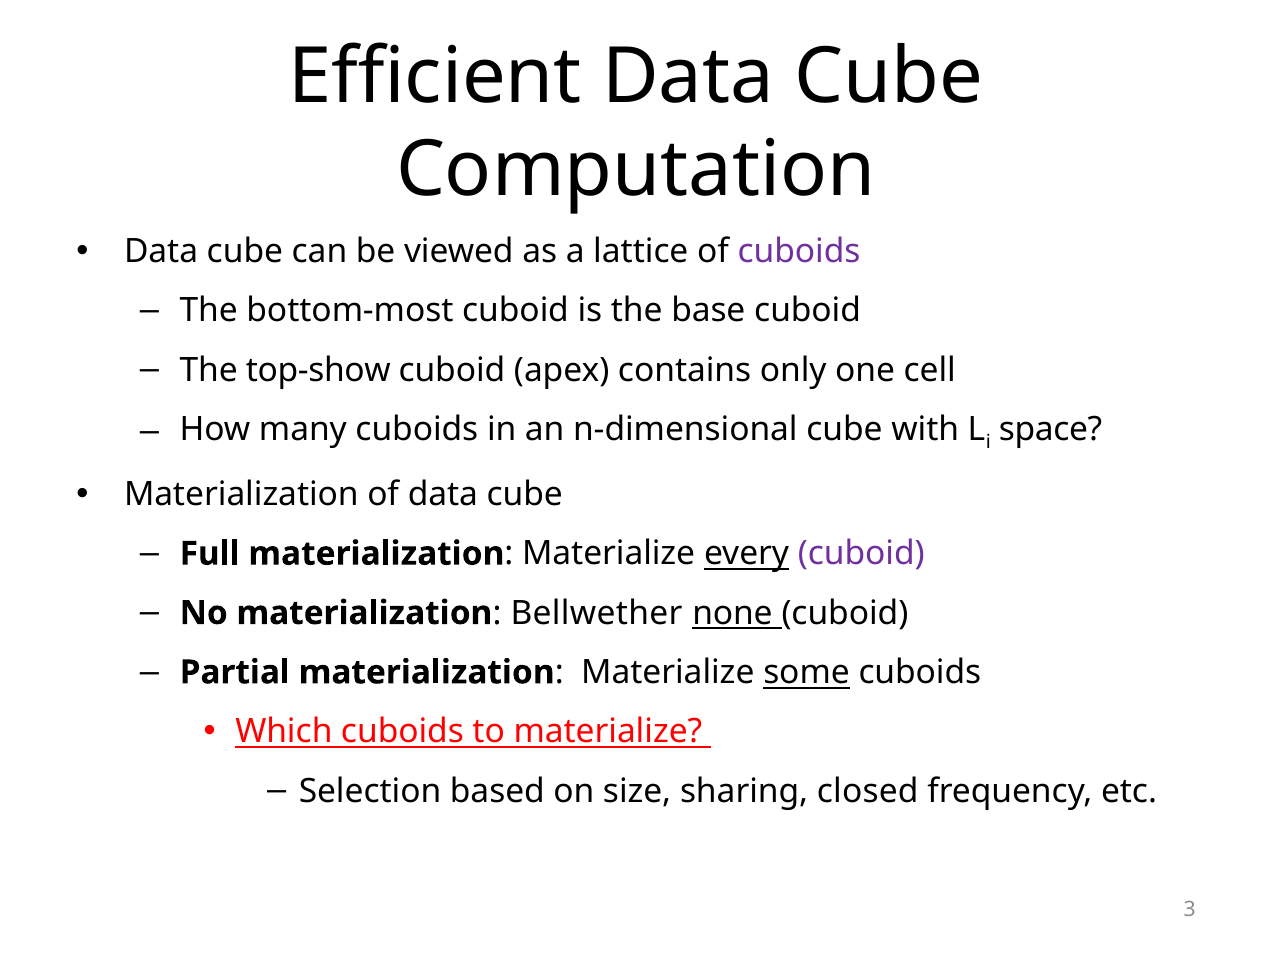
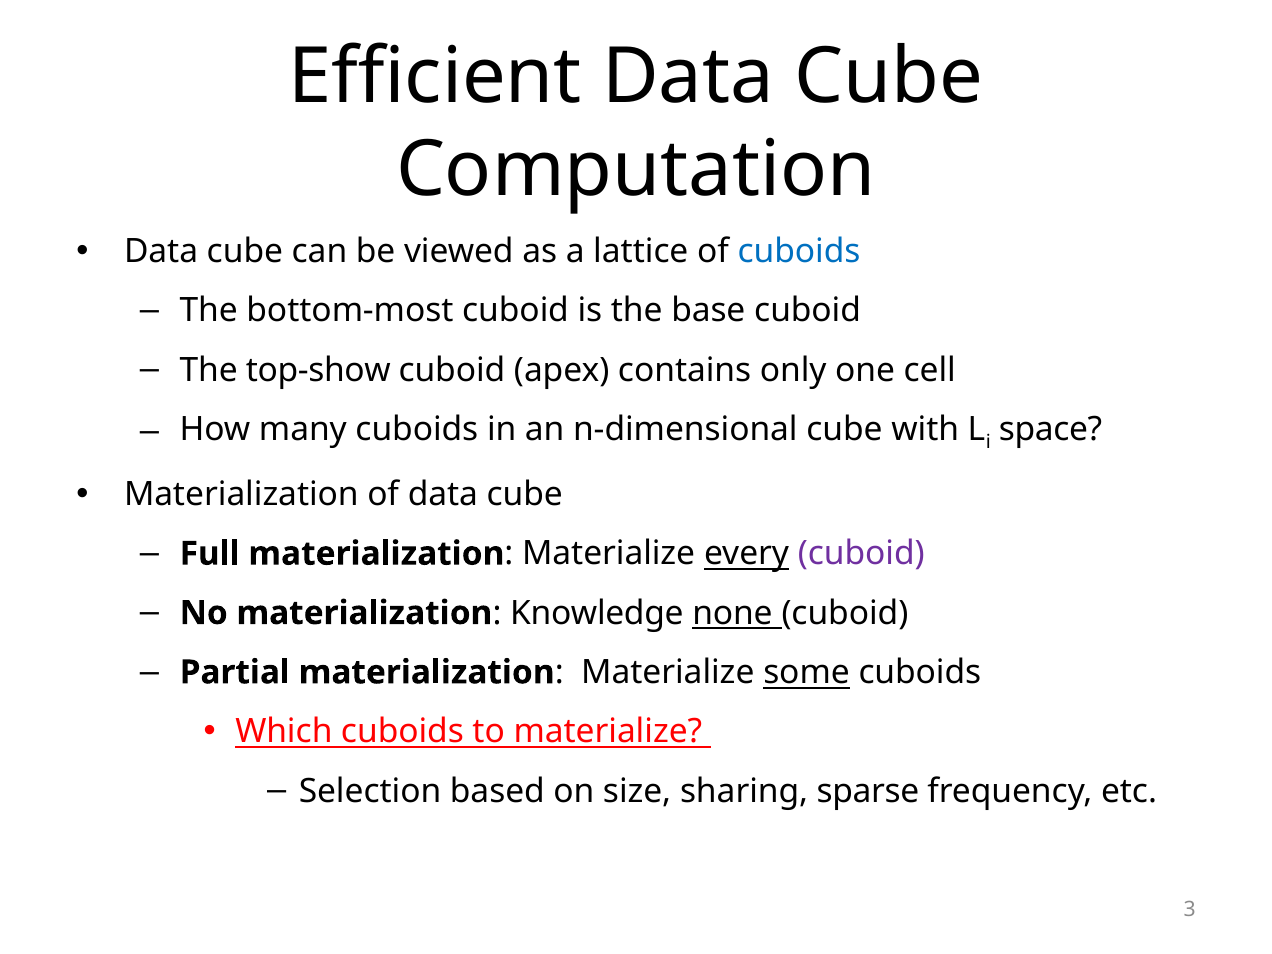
cuboids colour: purple -> blue (799, 251)
Bellwether: Bellwether -> Knowledge (597, 613)
closed: closed -> sparse (868, 791)
